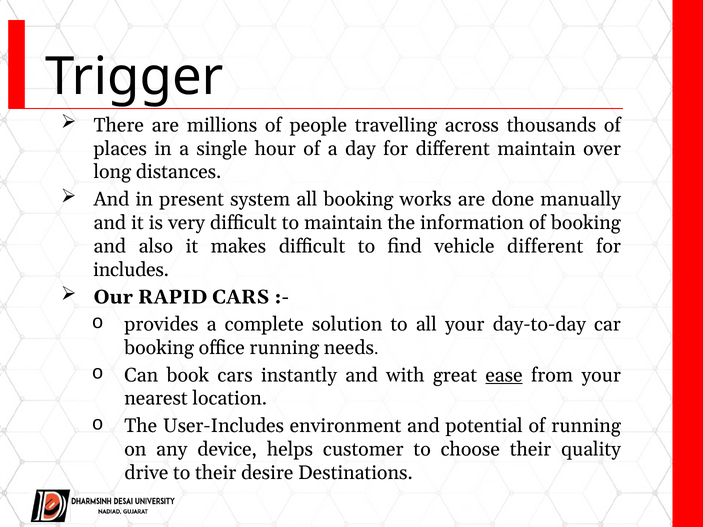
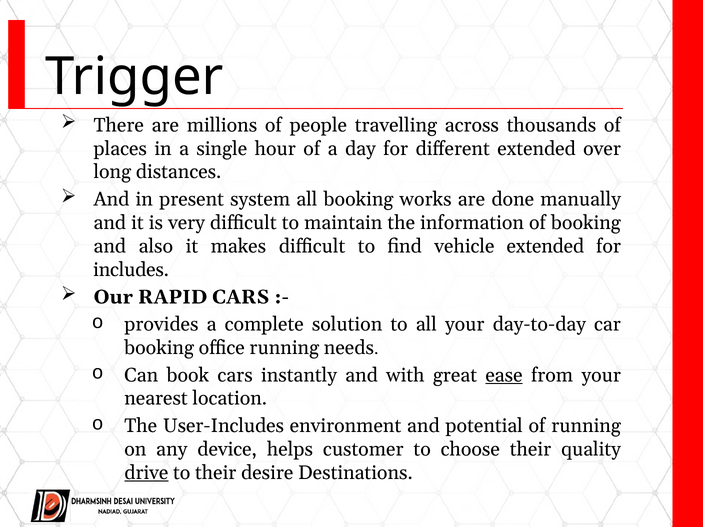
different maintain: maintain -> extended (537, 149)
vehicle different: different -> extended (545, 246)
drive underline: none -> present (146, 473)
